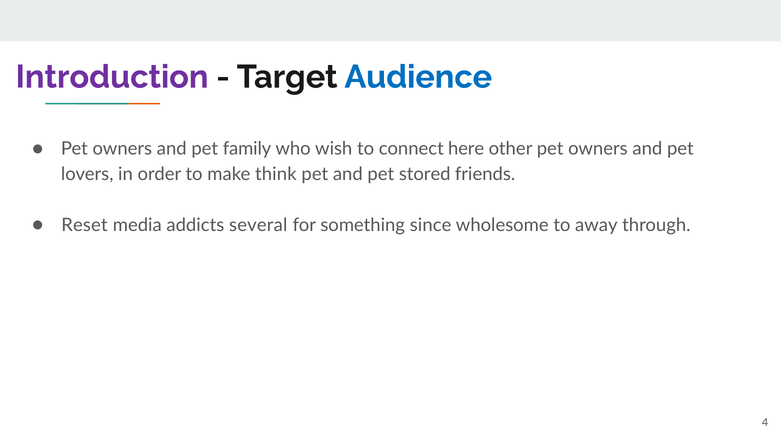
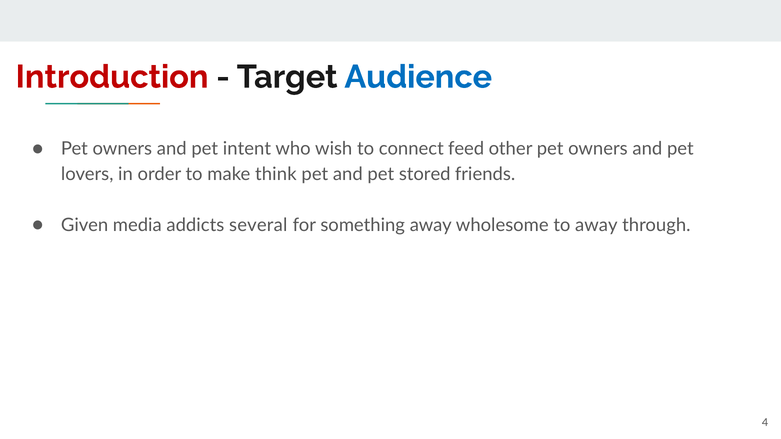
Introduction colour: purple -> red (112, 77)
family: family -> intent (247, 149)
here: here -> feed (466, 149)
Reset: Reset -> Given (85, 225)
something since: since -> away (431, 225)
